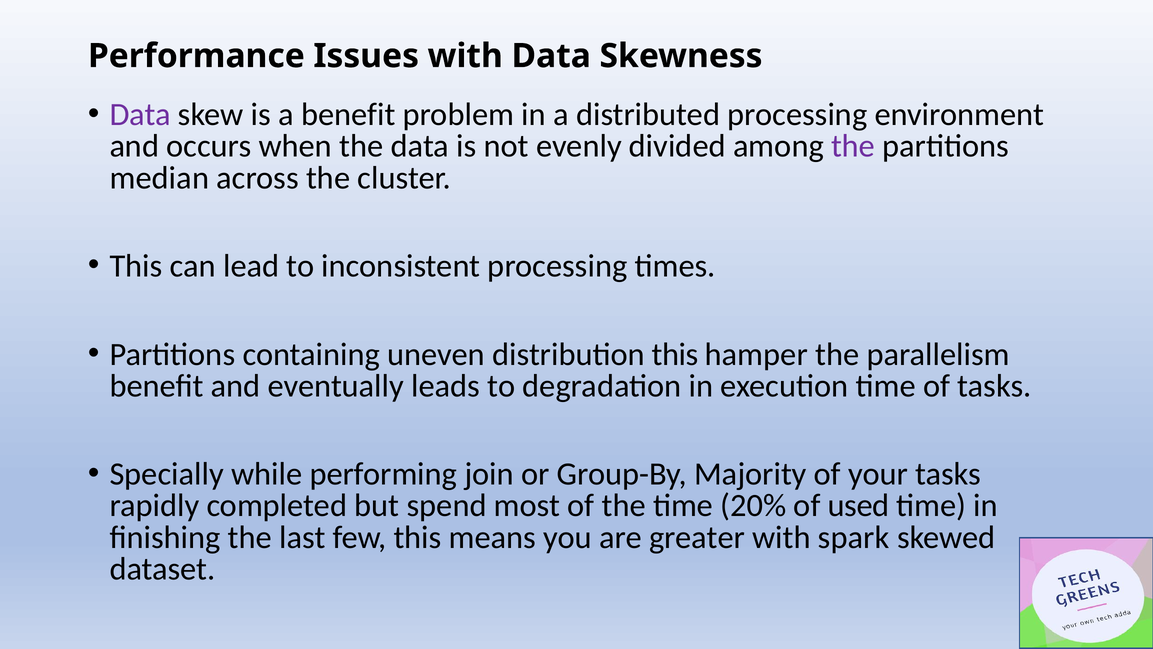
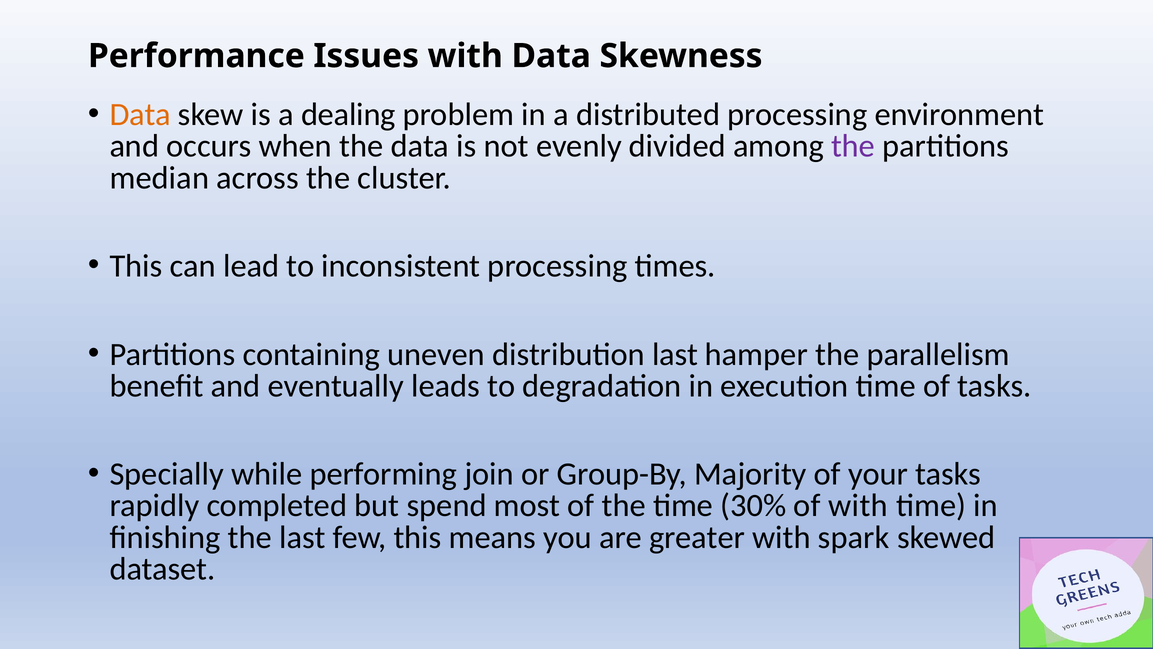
Data colour: purple -> orange (140, 115)
a benefit: benefit -> dealing (348, 115)
distribution this: this -> last (675, 354)
20%: 20% -> 30% (753, 505)
of used: used -> with (858, 505)
